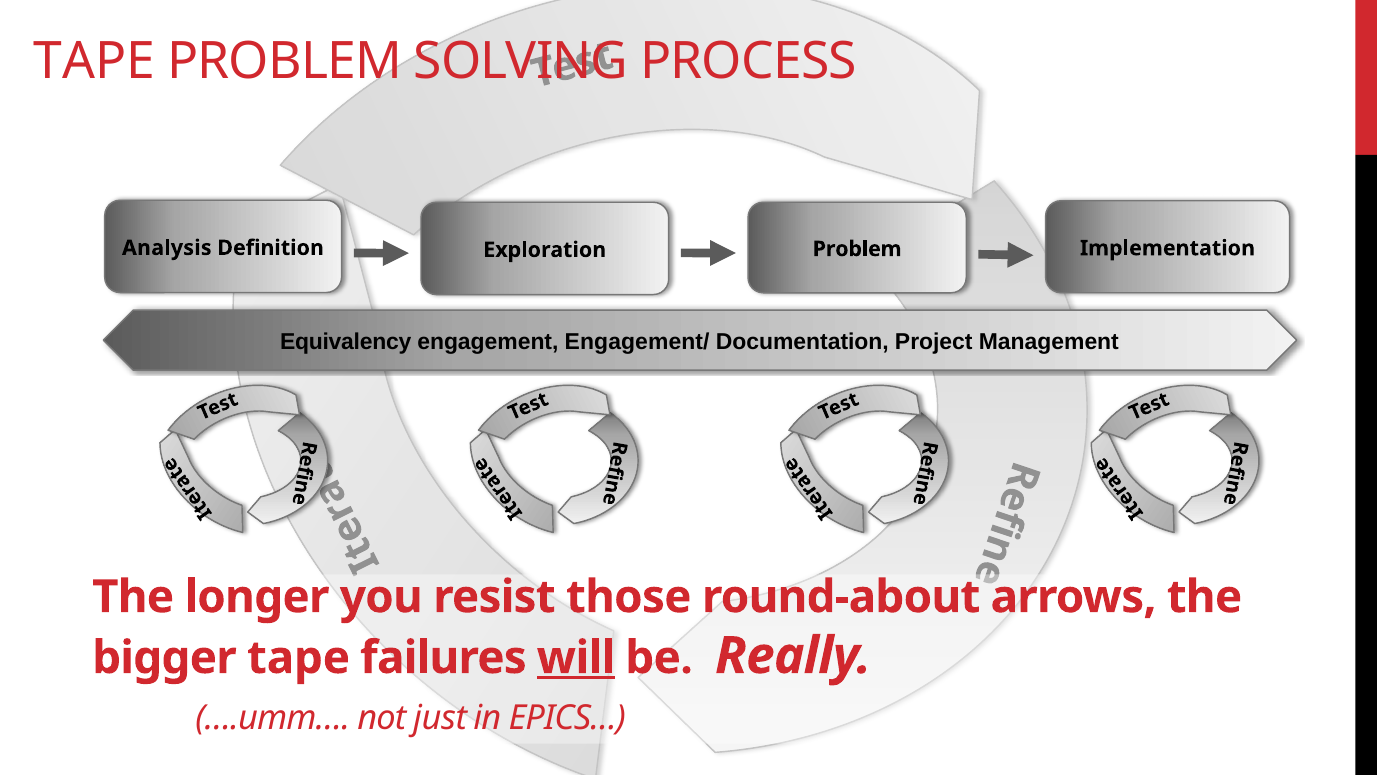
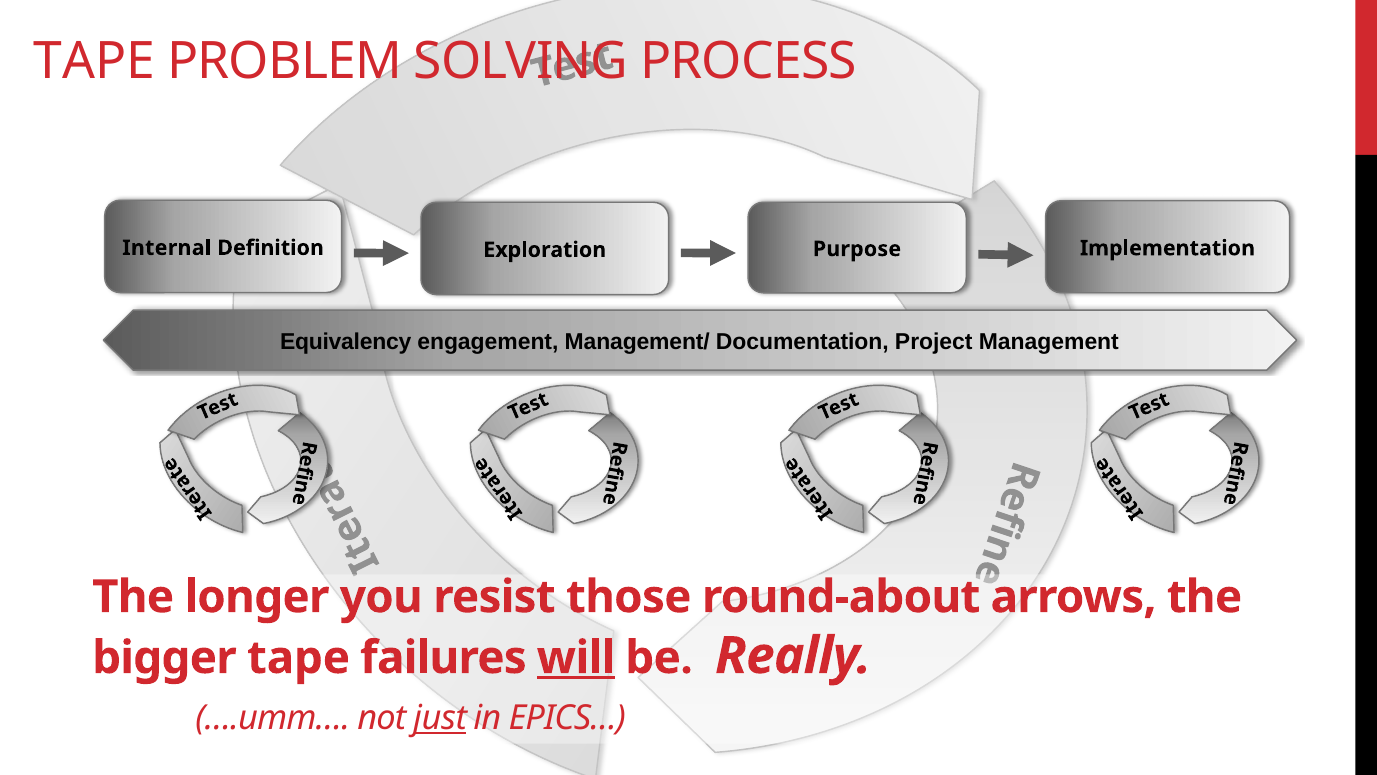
Analysis: Analysis -> Internal (167, 248)
Exploration Problem: Problem -> Purpose (857, 249)
Engagement/: Engagement/ -> Management/ (637, 341)
just underline: none -> present (440, 718)
